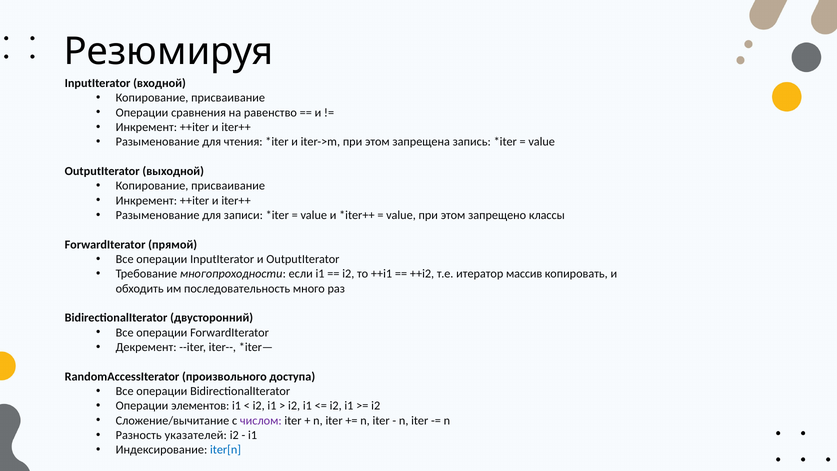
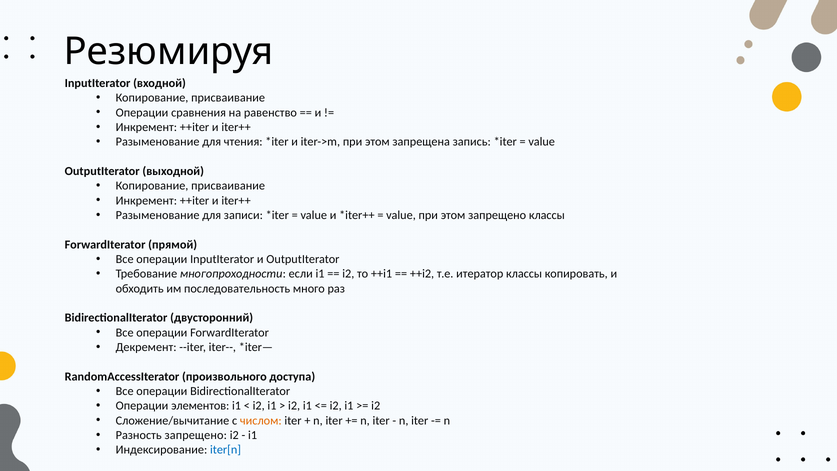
итератор массив: массив -> классы (524, 274)
числом colour: purple -> orange (261, 420)
Разность указателей: указателей -> запрещено (196, 435)
